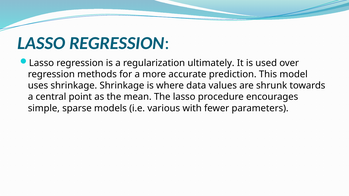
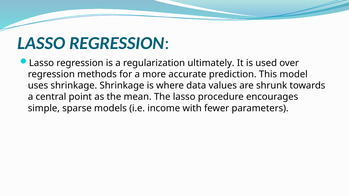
various: various -> income (164, 108)
